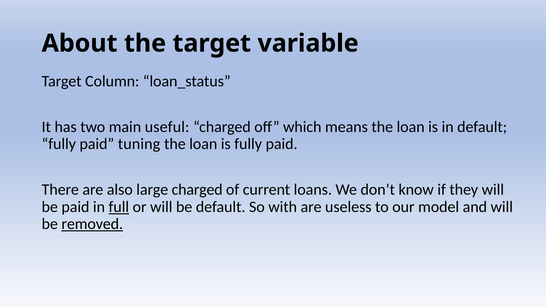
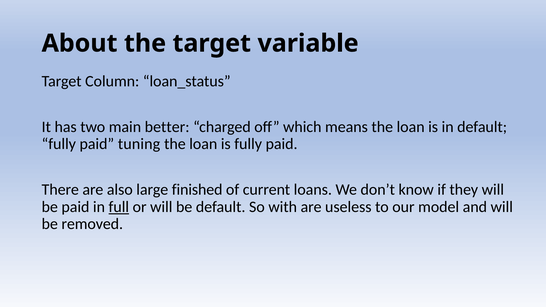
useful: useful -> better (167, 127)
large charged: charged -> finished (197, 190)
removed underline: present -> none (92, 224)
